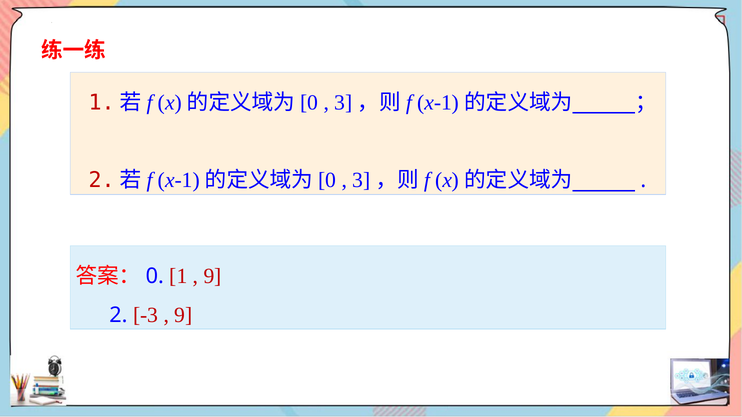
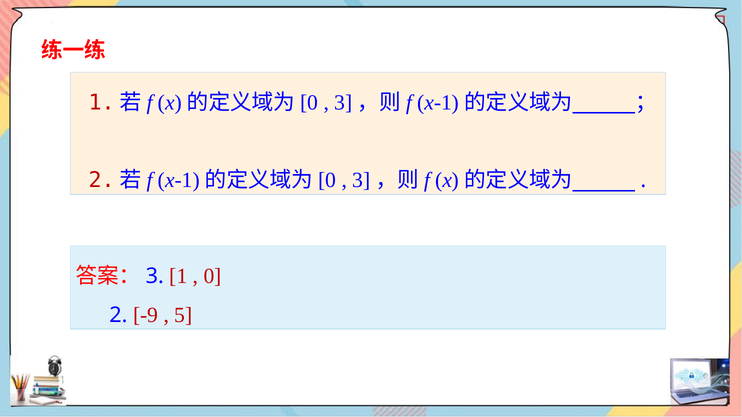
0: 0 -> 3 (155, 276)
9: 9 -> 0 (213, 276)
-3: -3 -> -9 (146, 315)
9: 9 -> 5 (183, 315)
